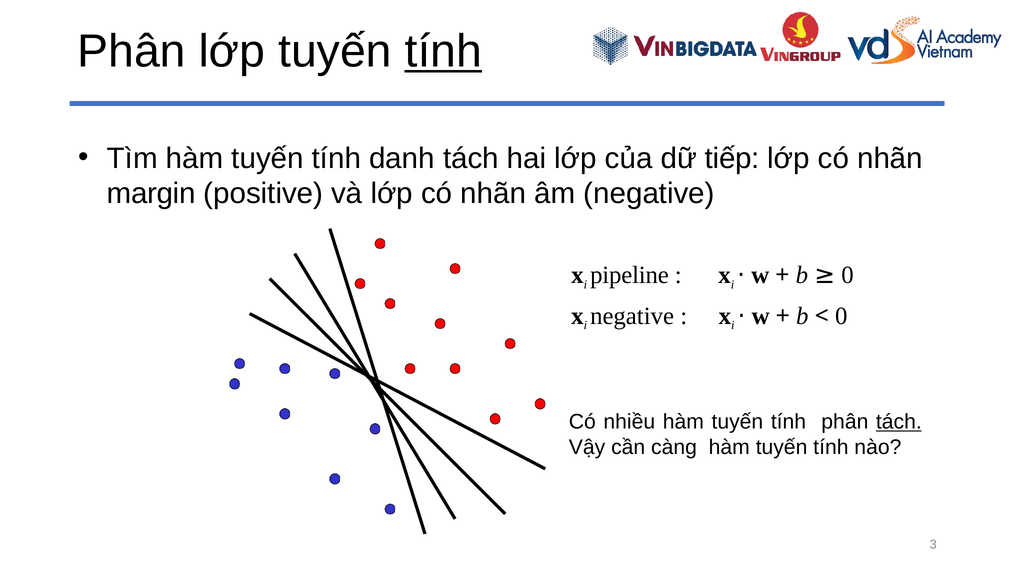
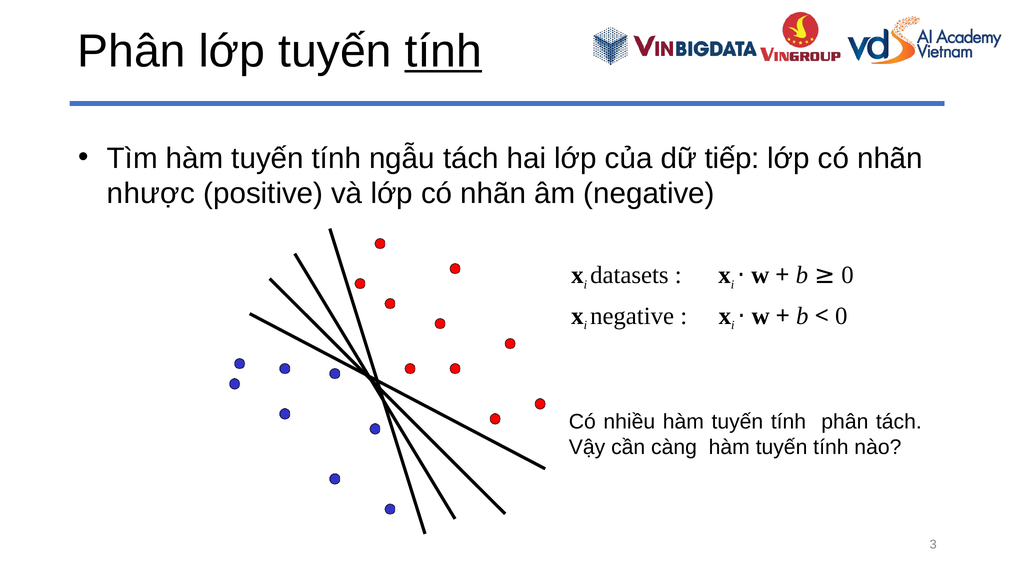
danh: danh -> ngẫu (402, 158)
margin: margin -> nhược (151, 194)
pipeline: pipeline -> datasets (629, 275)
tách underline: present -> none (899, 422)
